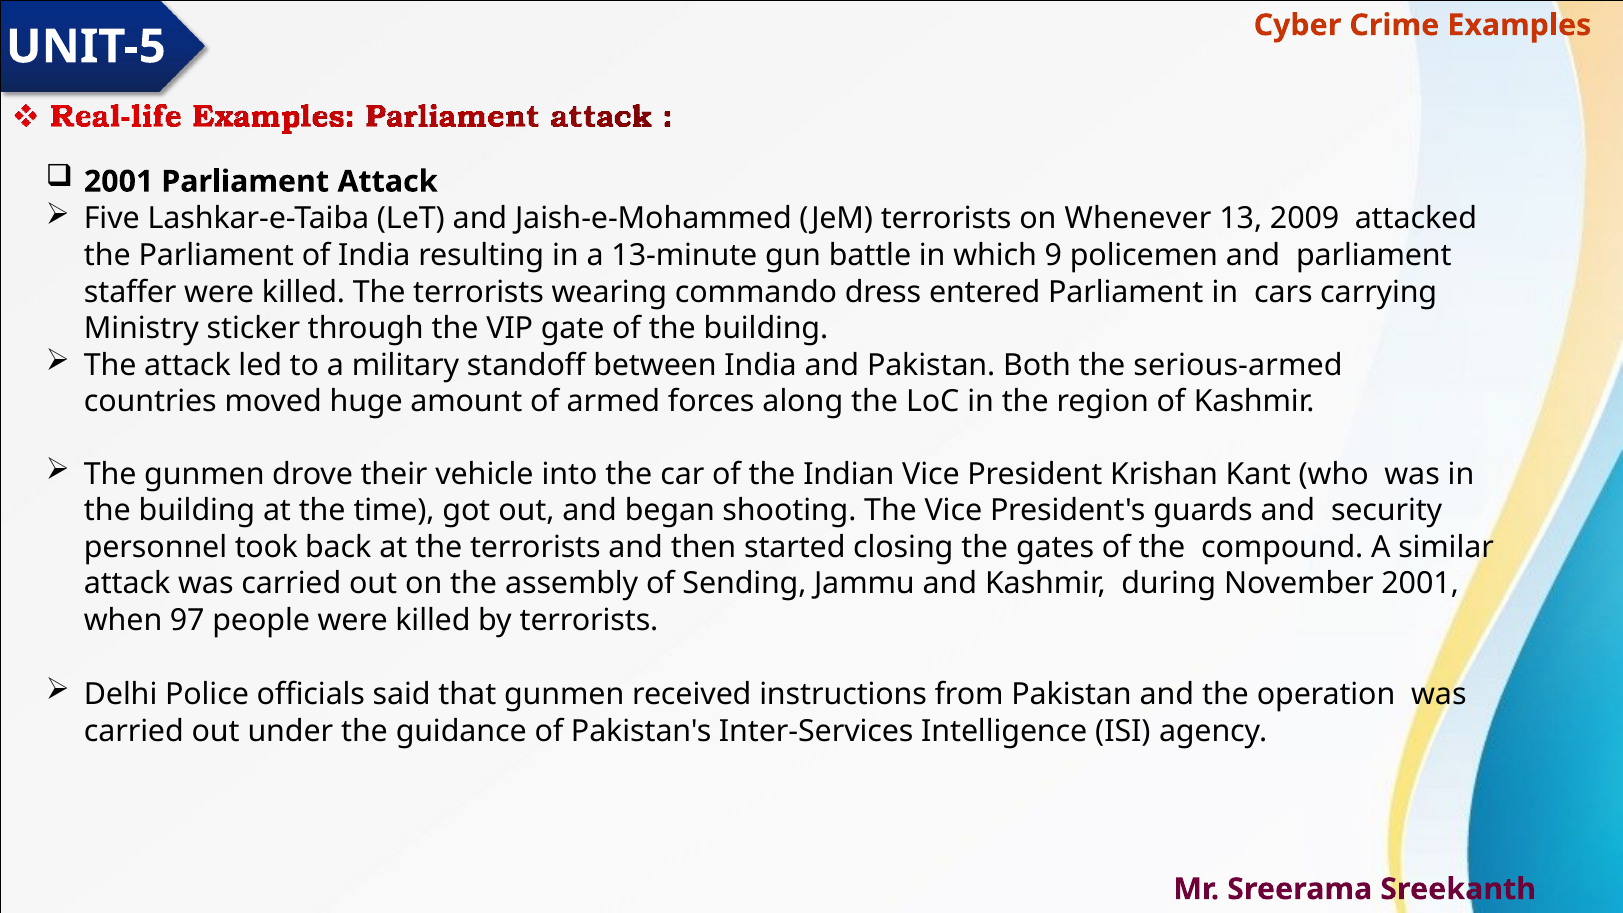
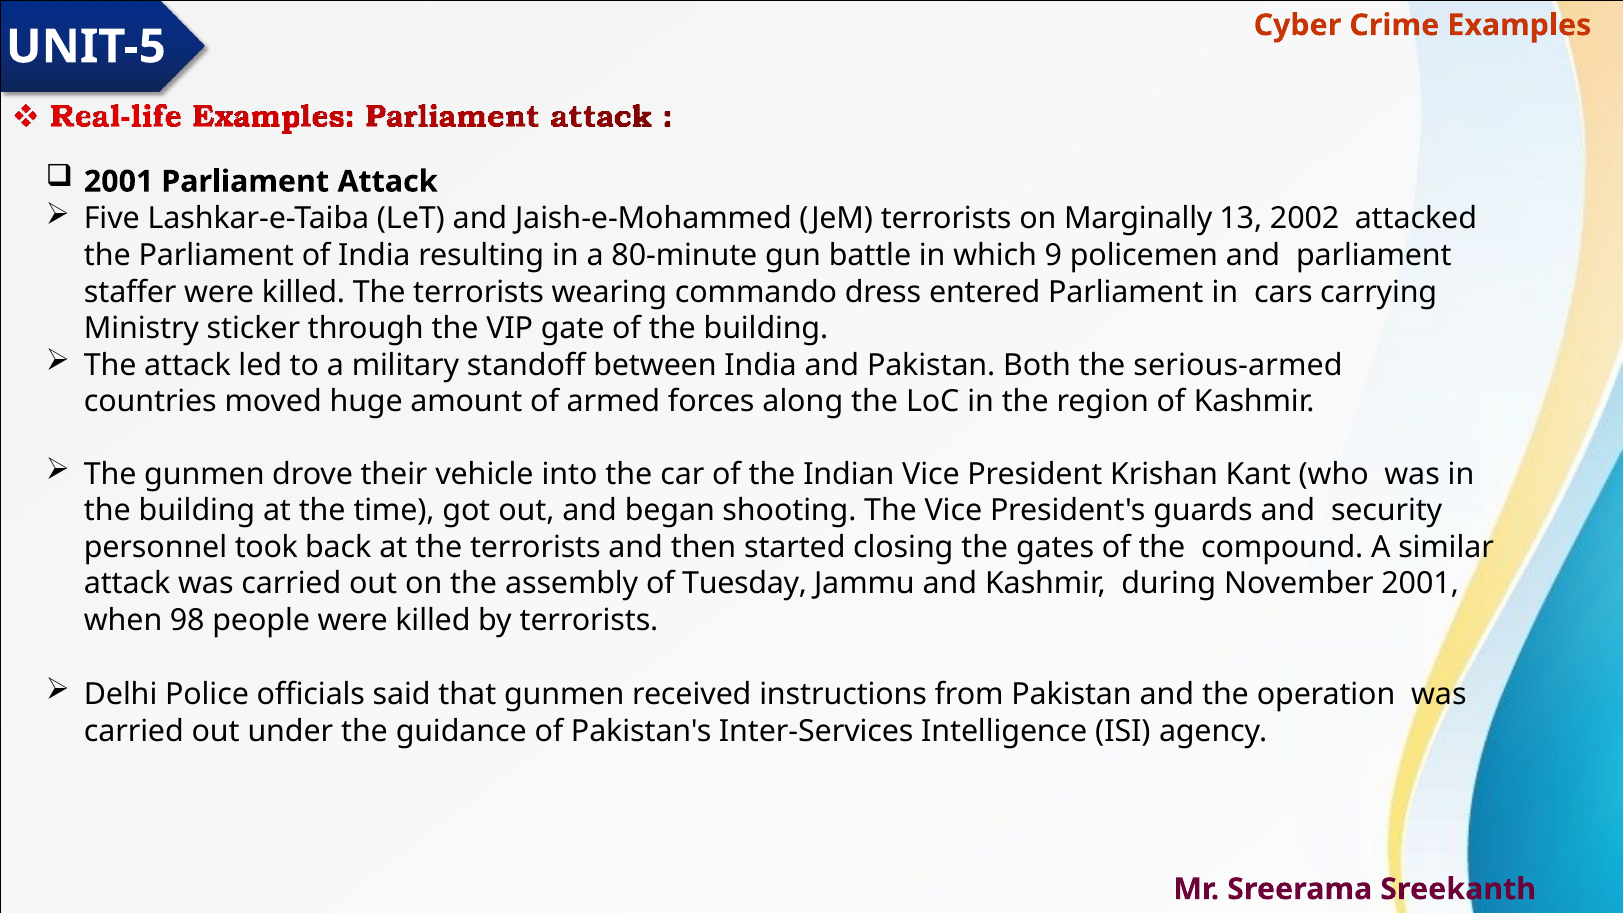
Whenever: Whenever -> Marginally (1138, 219)
2009: 2009 -> 2002 (1305, 219)
13-minute: 13-minute -> 80-minute (684, 255)
Sending: Sending -> Tuesday (745, 584)
97: 97 -> 98 (187, 620)
